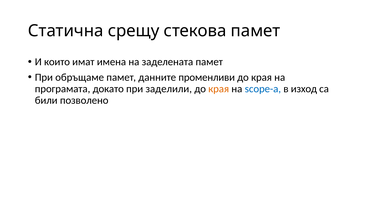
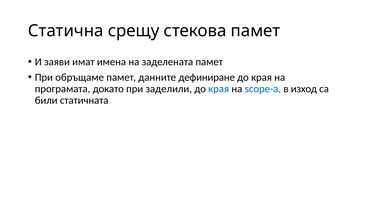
които: които -> заяви (57, 62)
променливи: променливи -> дефиниране (207, 77)
края colour: orange -> blue (219, 89)
позволено: позволено -> статичната (84, 101)
